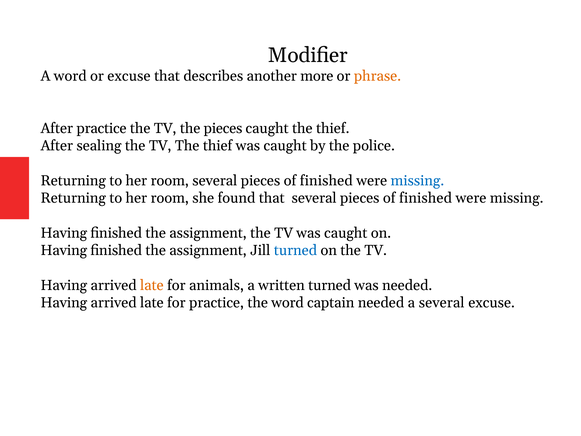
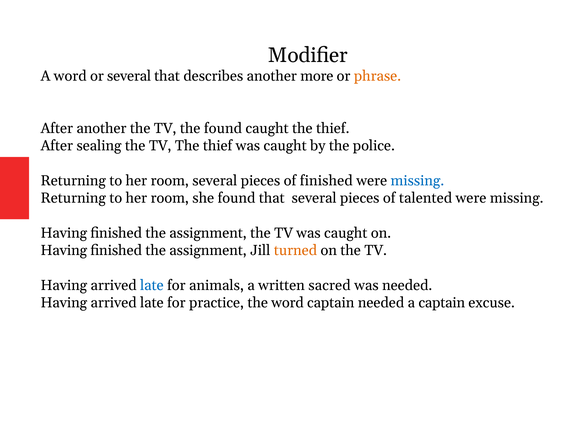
or excuse: excuse -> several (129, 76)
After practice: practice -> another (101, 128)
the pieces: pieces -> found (223, 128)
finished: finished -> talented (426, 198)
turned colour: blue -> orange (295, 250)
late colour: orange -> blue (152, 285)
written turned: turned -> sacred (329, 285)
a several: several -> captain (442, 303)
